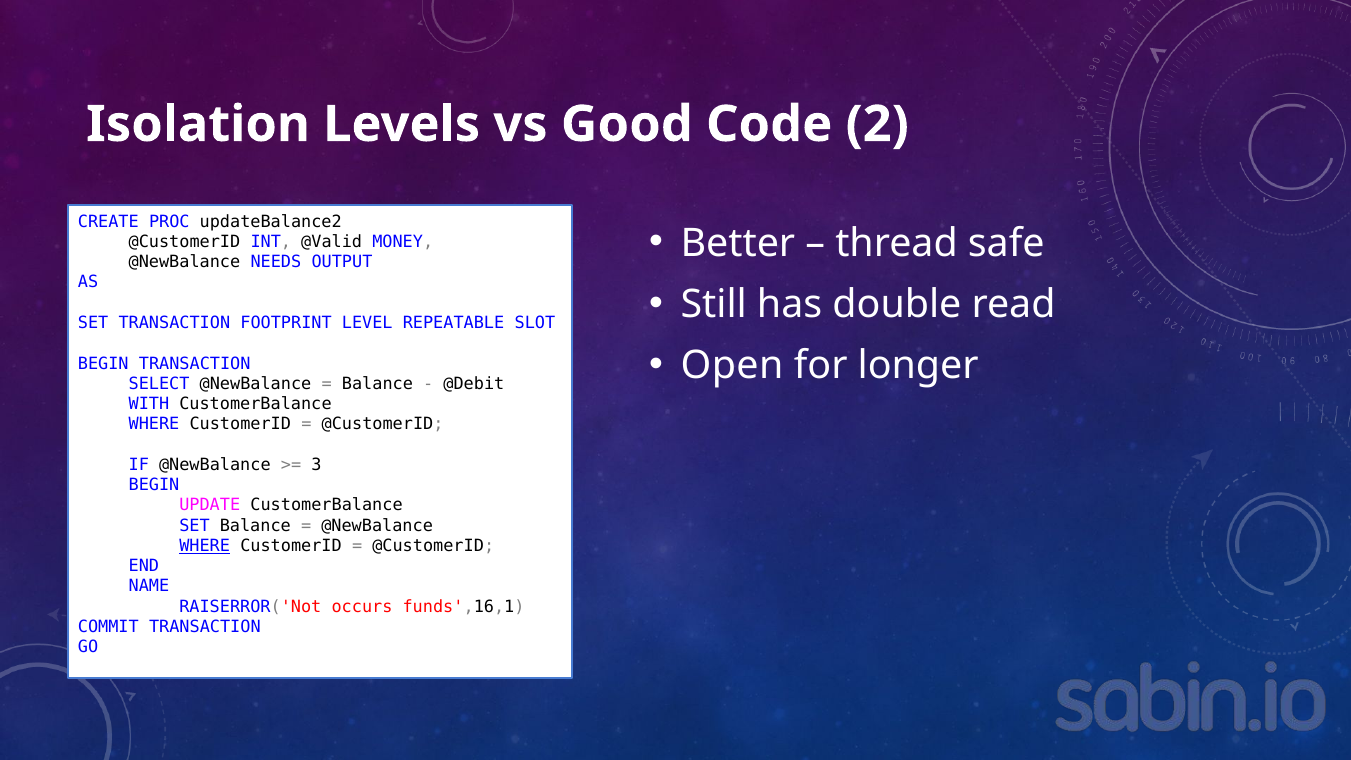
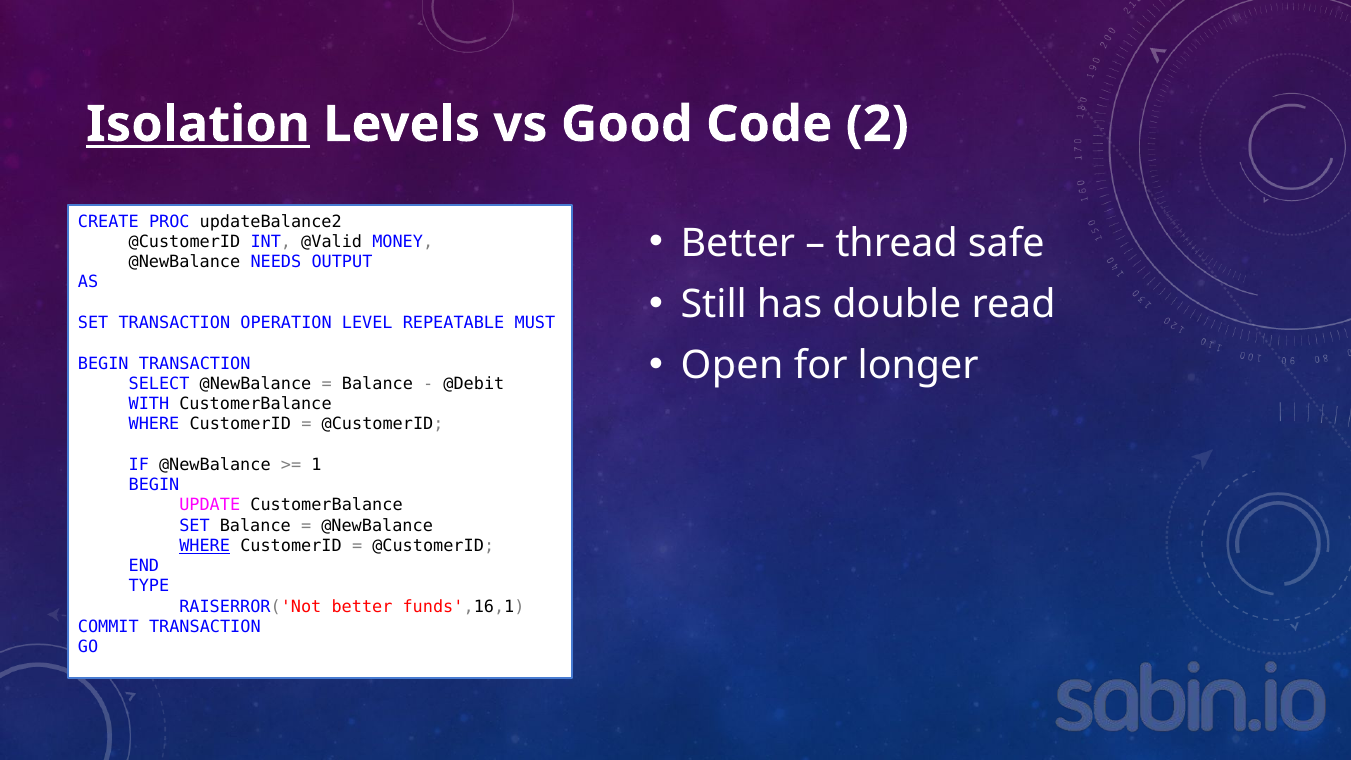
Isolation underline: none -> present (198, 124)
FOOTPRINT: FOOTPRINT -> OPERATION (286, 323)
SLOT: SLOT -> MUST (535, 323)
3: 3 -> 1 (316, 465)
NAME: NAME -> TYPE (149, 586)
RAISERROR('Not occurs: occurs -> better (362, 607)
